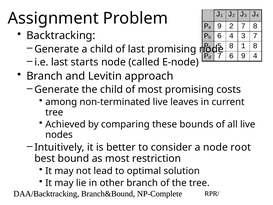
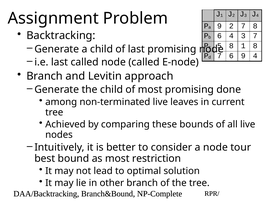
last starts: starts -> called (85, 62)
costs: costs -> done (229, 89)
root: root -> tour (241, 147)
